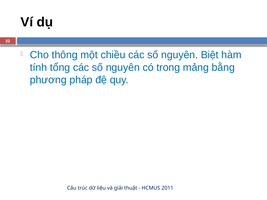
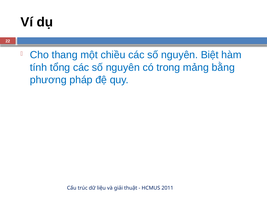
thông: thông -> thang (65, 55)
